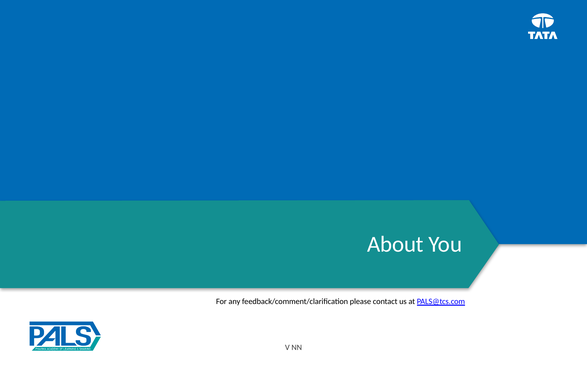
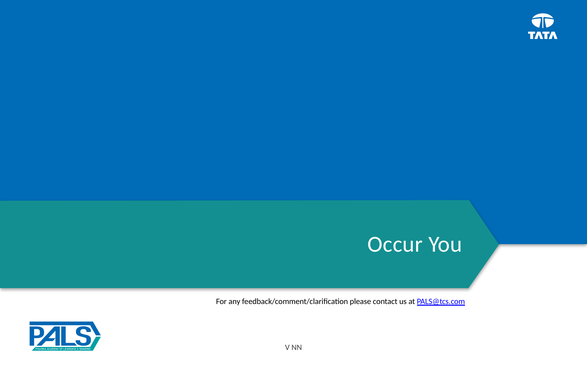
About: About -> Occur (395, 244)
